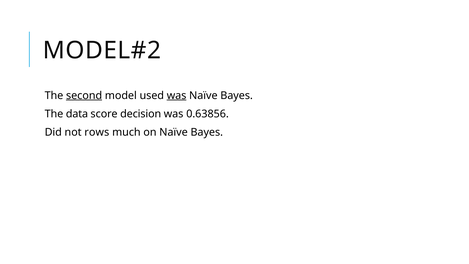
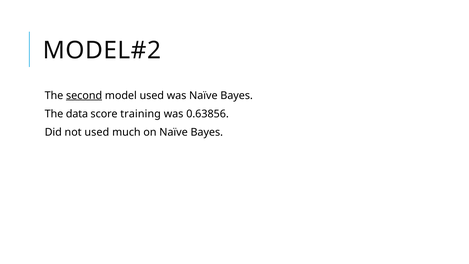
was underline: present -> none (177, 95)
decision: decision -> training (141, 114)
not rows: rows -> used (97, 132)
